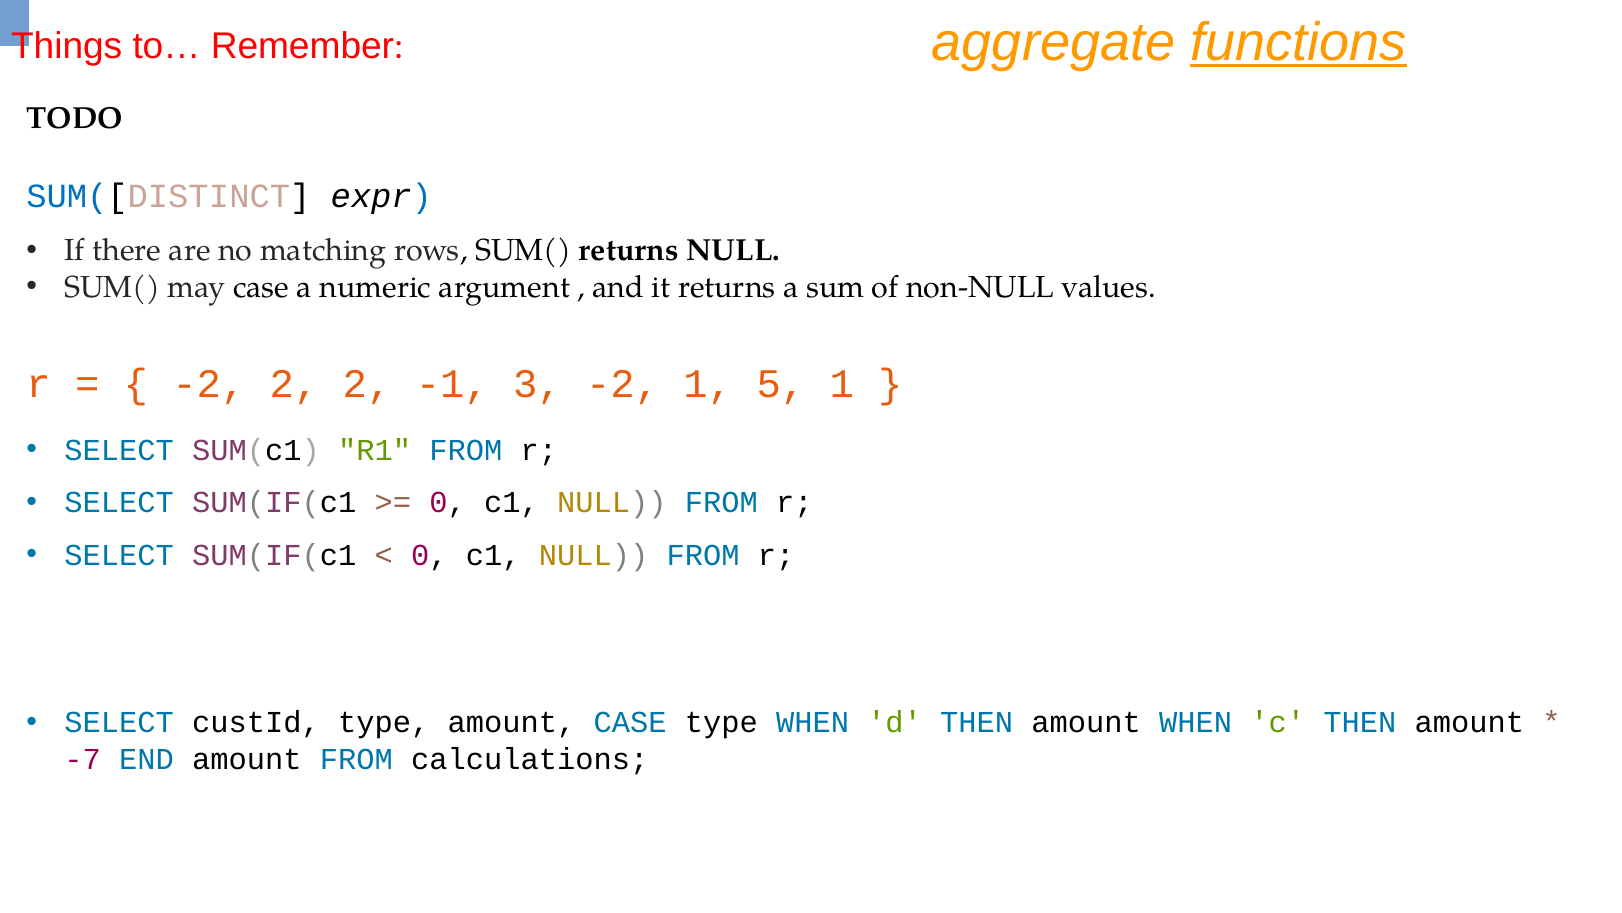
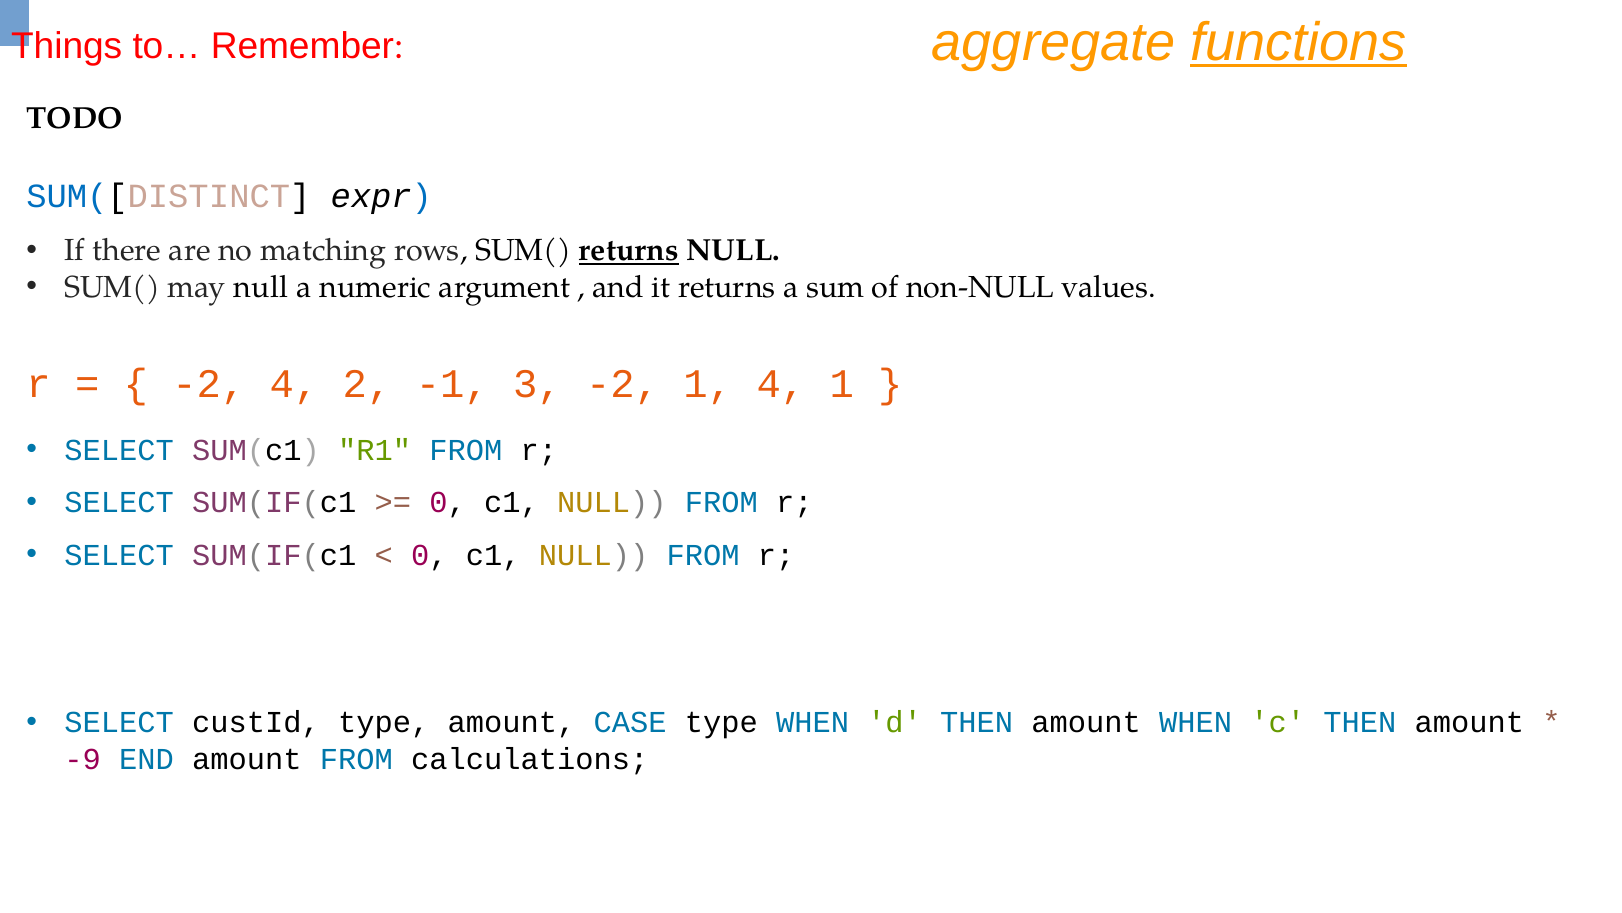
returns underline: none -> present (629, 251)
may case: case -> null (261, 287)
-2 2: 2 -> 4 (294, 384)
1 5: 5 -> 4 (781, 384)
-7: -7 -> -9 (83, 759)
